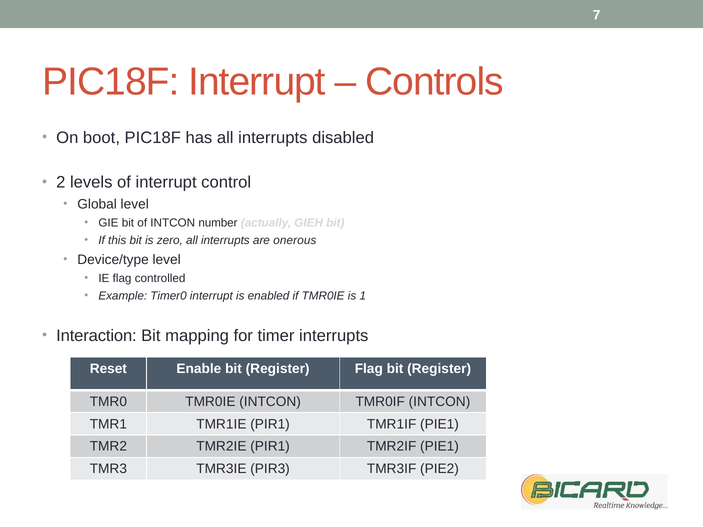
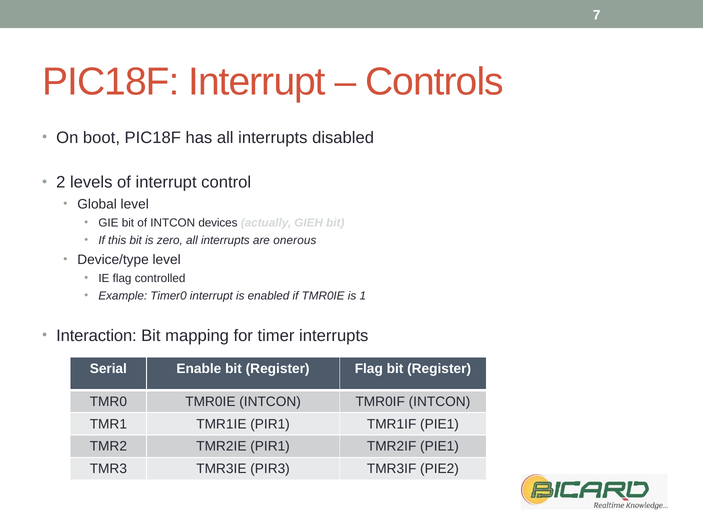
number: number -> devices (218, 223)
Reset: Reset -> Serial (108, 369)
